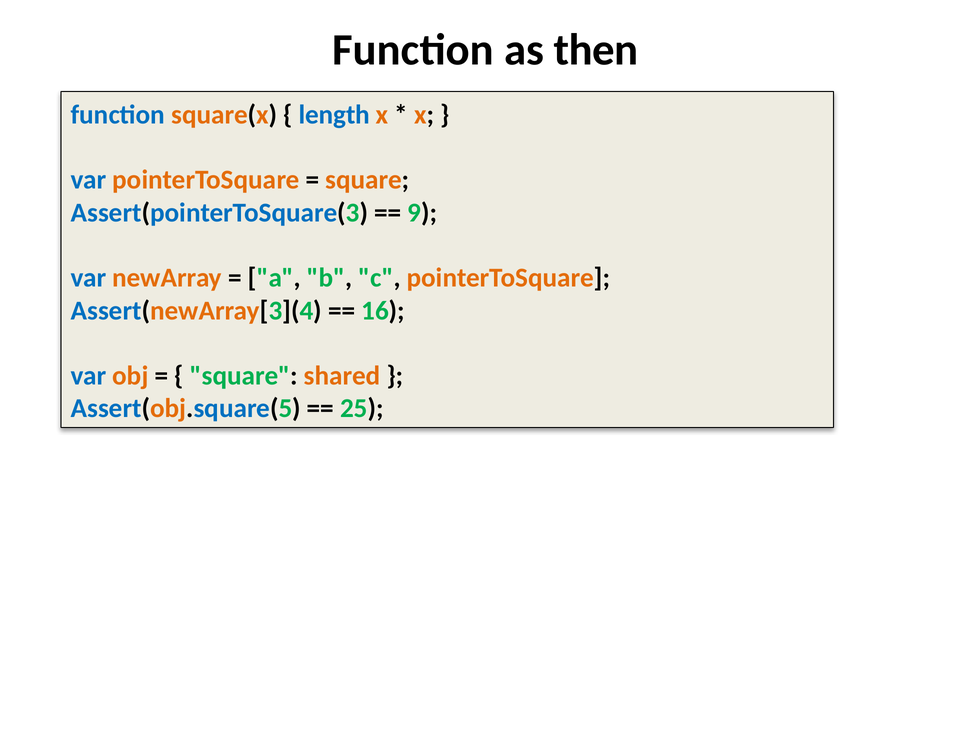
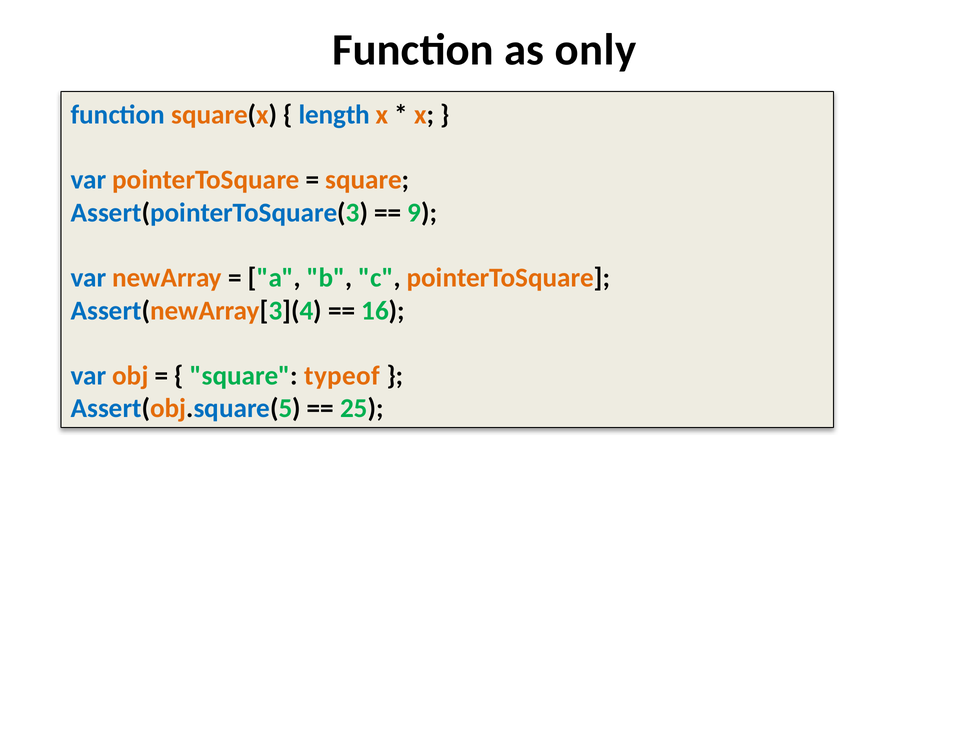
then: then -> only (596, 50)
shared: shared -> typeof (342, 376)
